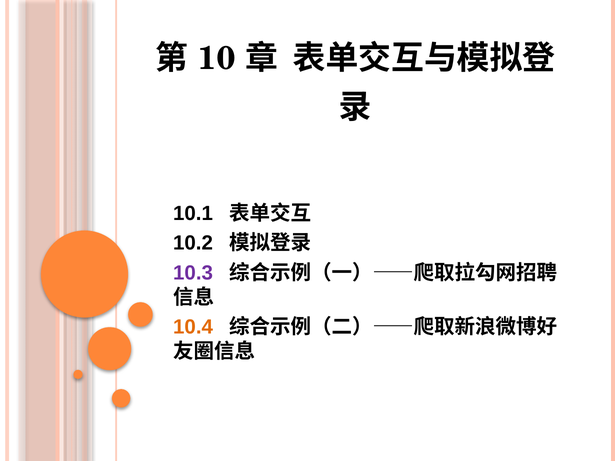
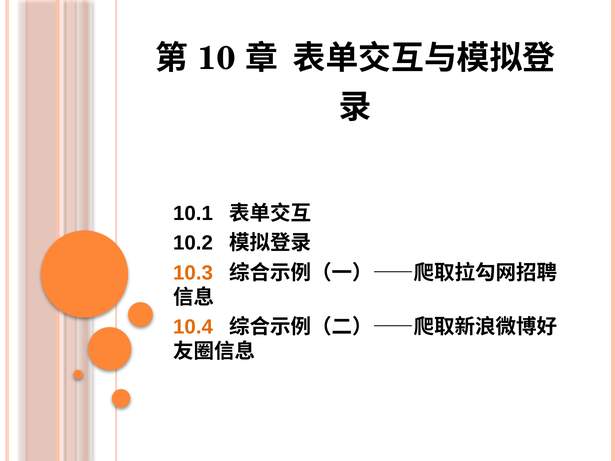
10.3 colour: purple -> orange (193, 273)
